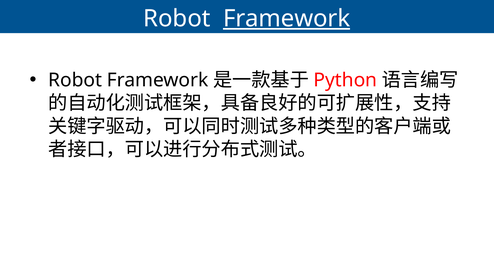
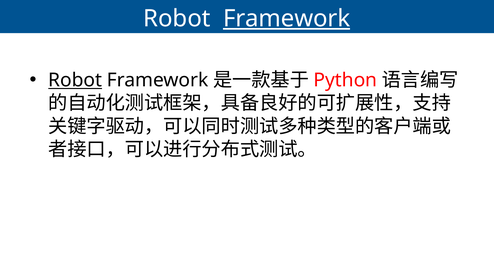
Robot underline: none -> present (75, 80)
